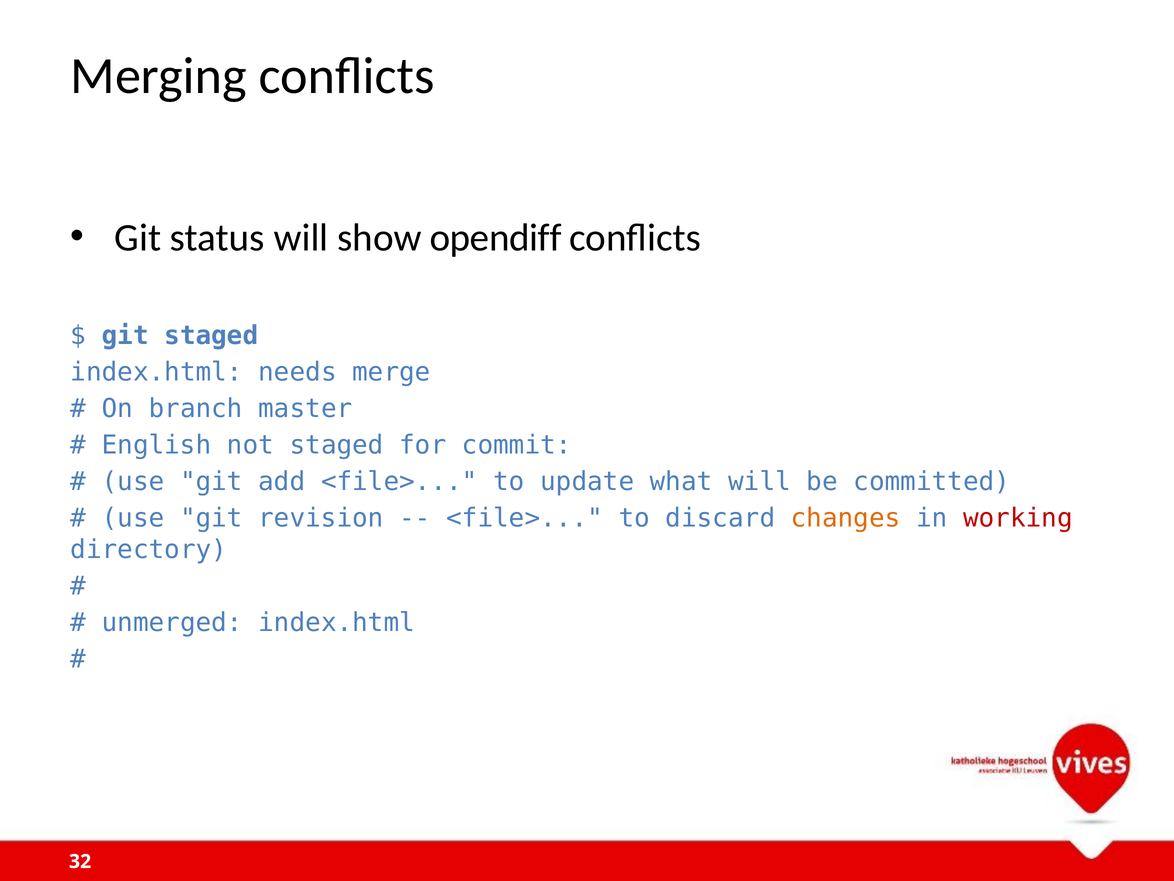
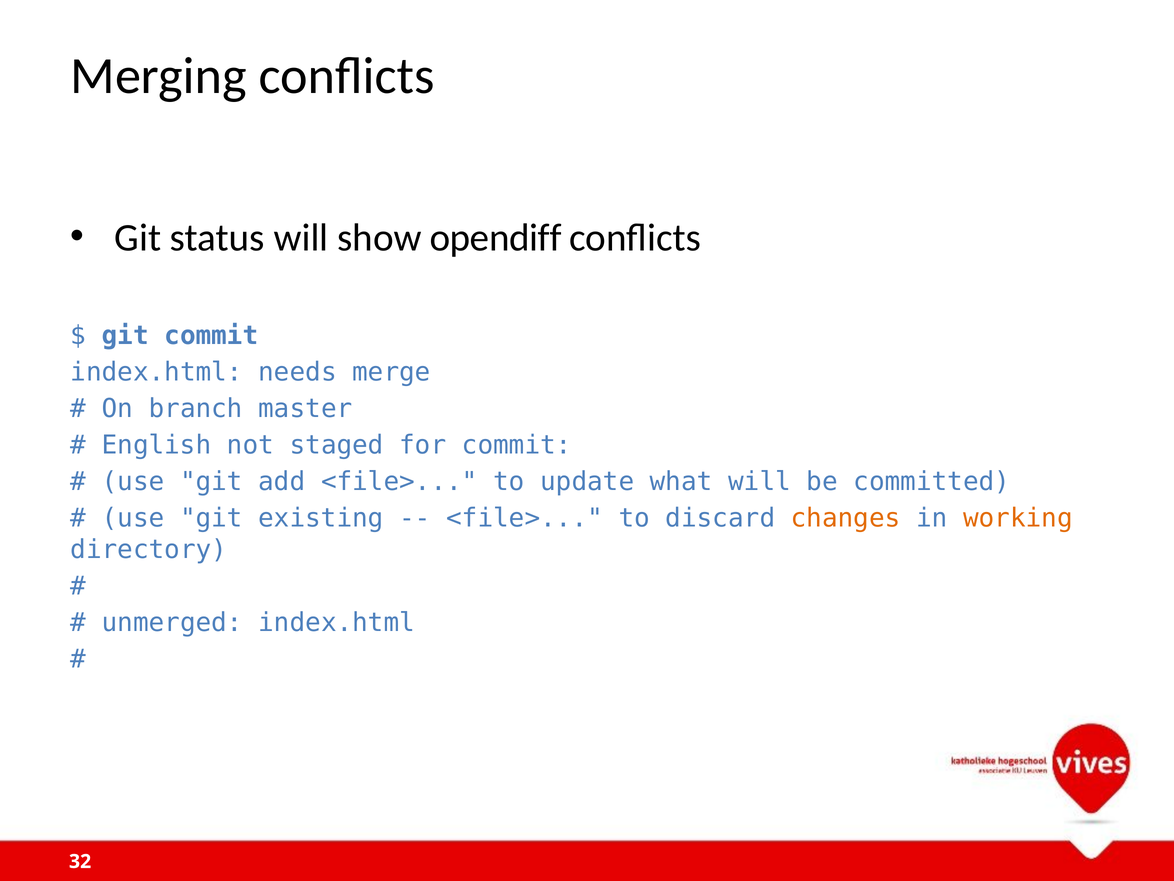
git staged: staged -> commit (211, 336)
revision: revision -> existing (321, 518)
working colour: red -> orange (1018, 518)
